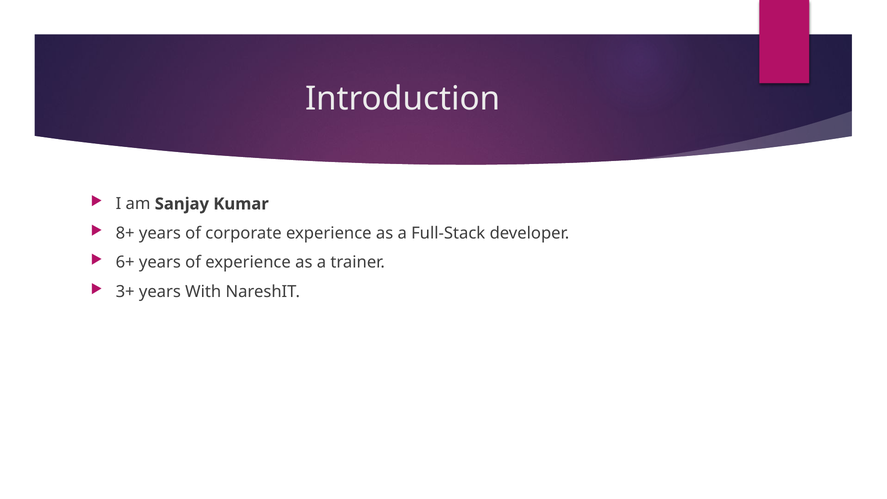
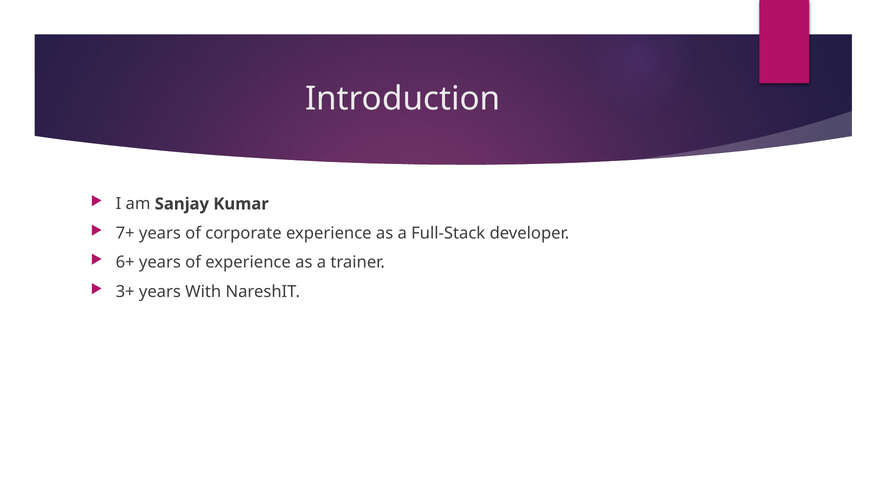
8+: 8+ -> 7+ (125, 233)
